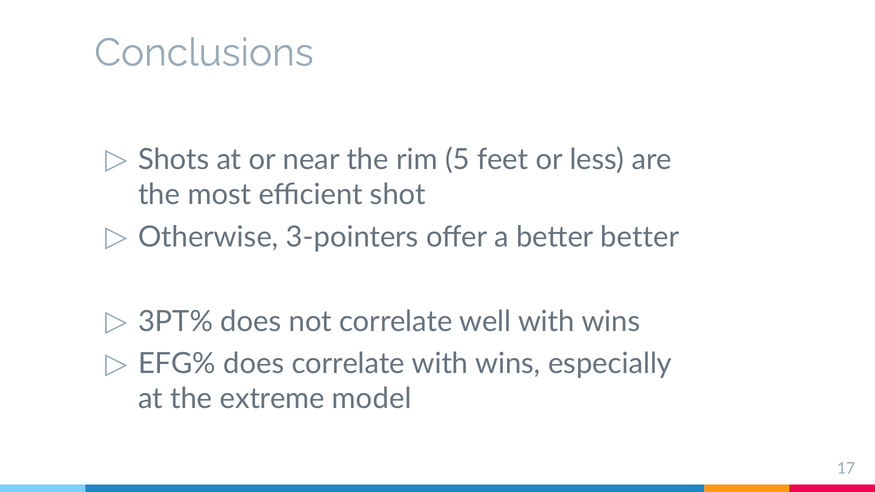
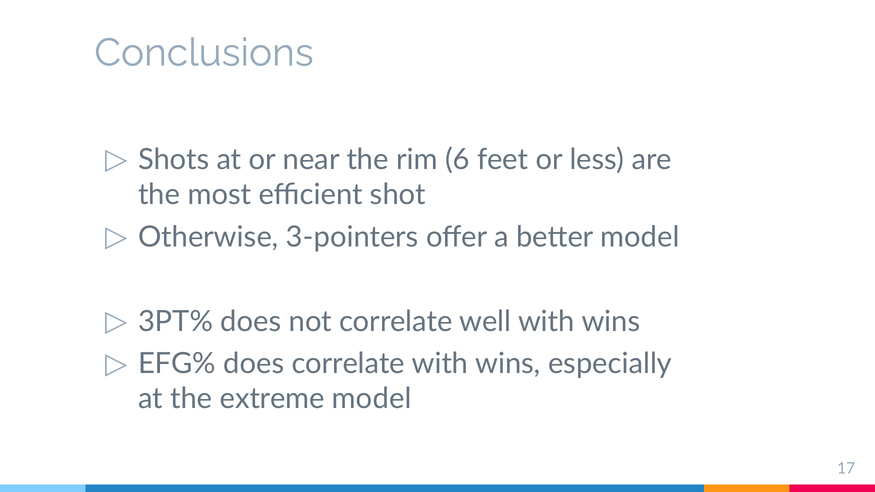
5: 5 -> 6 (457, 160)
better better: better -> model (640, 237)
